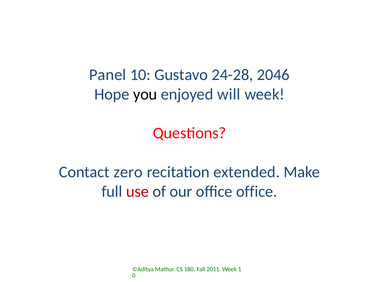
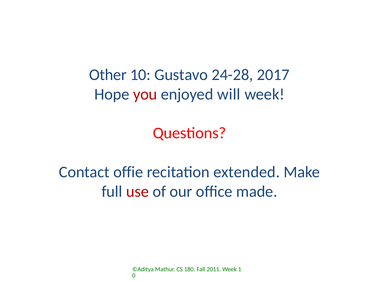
Panel: Panel -> Other (108, 75)
2046: 2046 -> 2017 (273, 75)
you colour: black -> red (145, 94)
zero: zero -> offie (128, 172)
office office: office -> made (257, 191)
